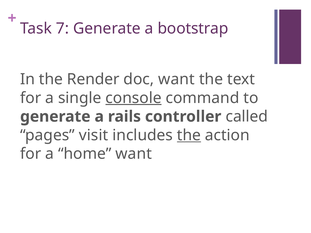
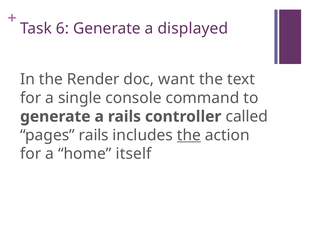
7: 7 -> 6 (62, 28)
bootstrap: bootstrap -> displayed (193, 28)
console underline: present -> none (133, 98)
pages visit: visit -> rails (94, 135)
home want: want -> itself (134, 154)
